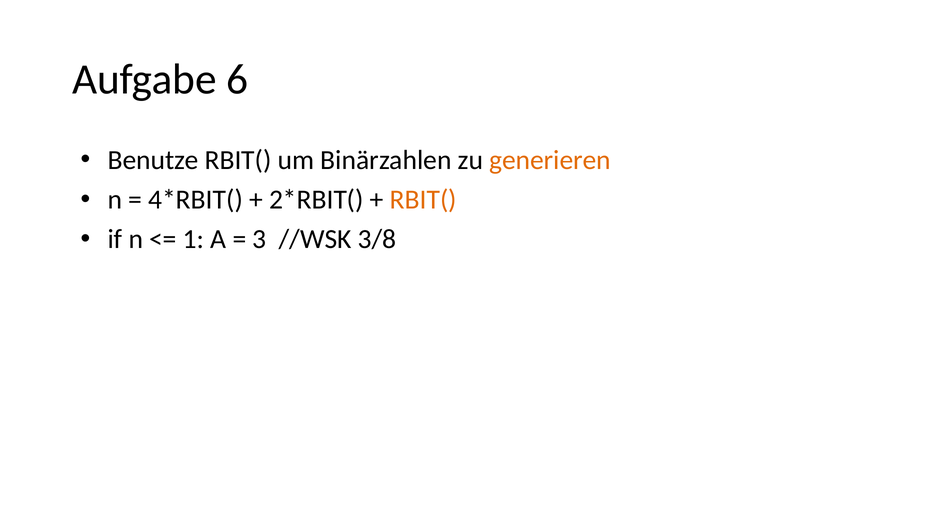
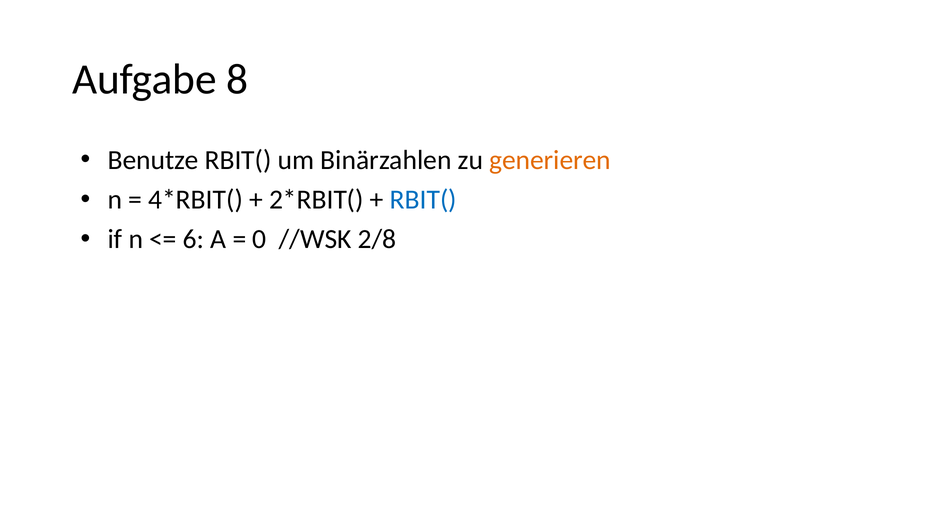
6: 6 -> 8 (237, 79)
RBIT( colour: orange -> blue (423, 200)
1: 1 -> 6 (194, 239)
3: 3 -> 0 (259, 239)
3/8: 3/8 -> 2/8 (377, 239)
